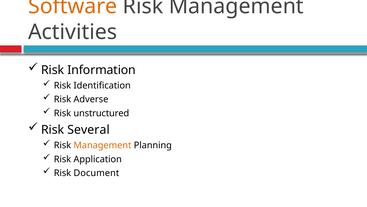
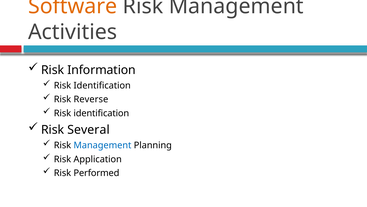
Adverse: Adverse -> Reverse (91, 99)
unstructured: unstructured -> identification (101, 113)
Management colour: orange -> blue (102, 145)
Document: Document -> Performed (96, 173)
